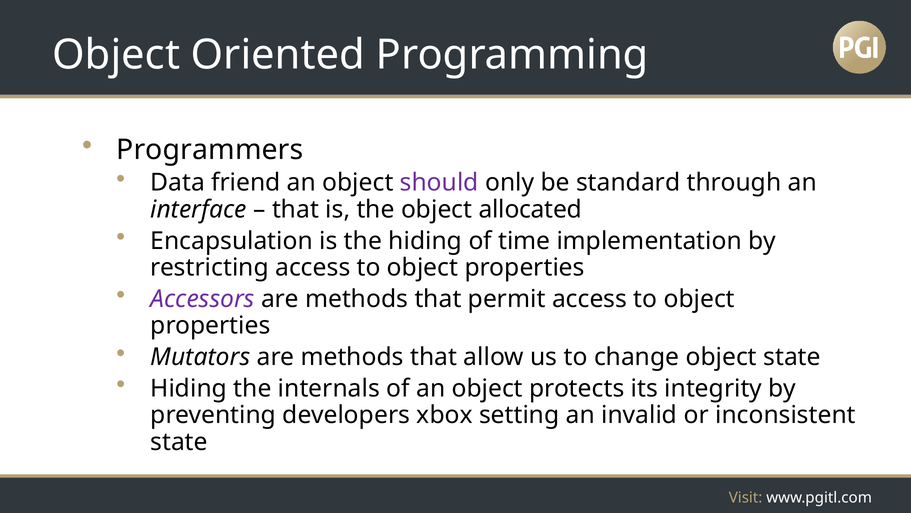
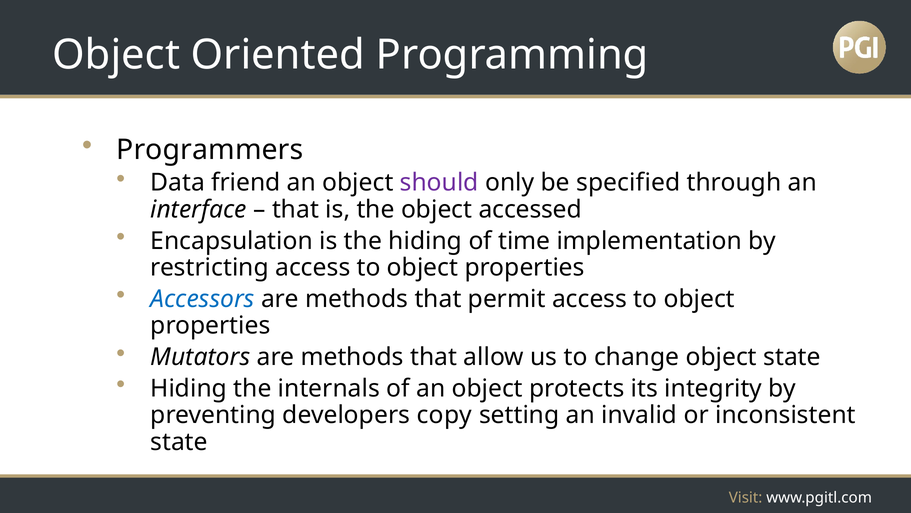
standard: standard -> specified (628, 183)
allocated: allocated -> accessed (530, 209)
Accessors colour: purple -> blue (202, 299)
xbox: xbox -> copy (444, 415)
